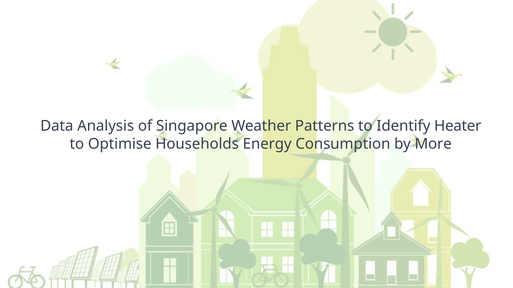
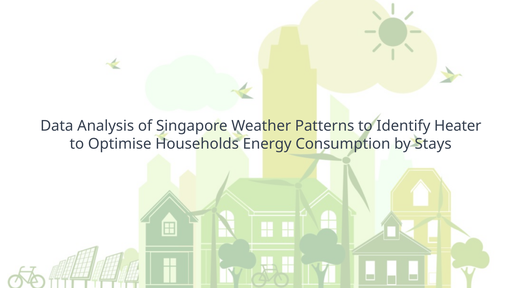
More: More -> Stays (433, 144)
